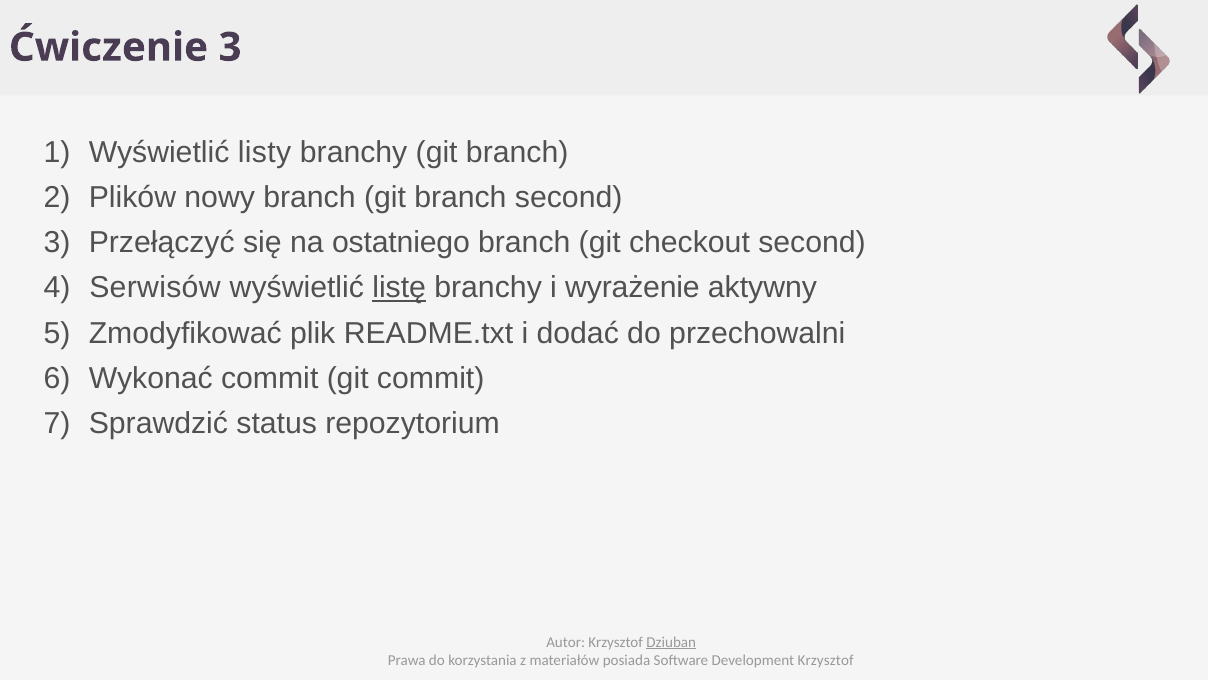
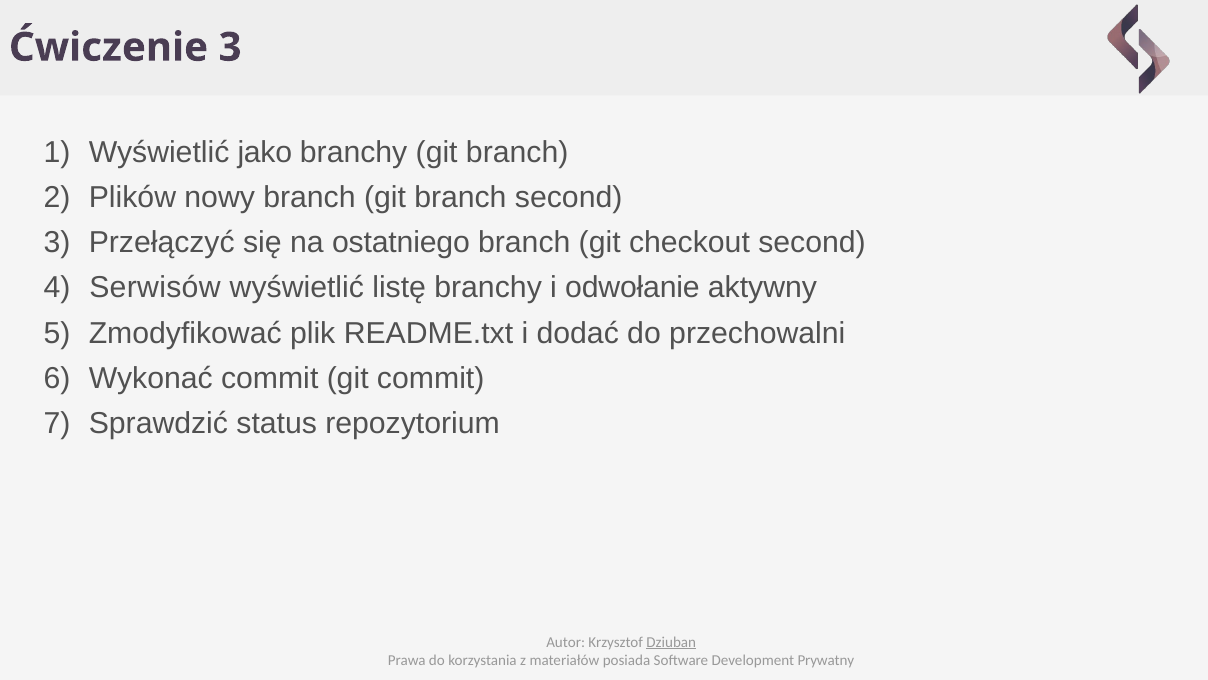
listy: listy -> jako (265, 152)
listę underline: present -> none (399, 288)
wyrażenie: wyrażenie -> odwołanie (632, 288)
Development Krzysztof: Krzysztof -> Prywatny (826, 660)
